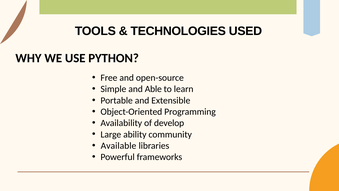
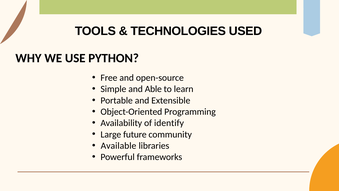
develop: develop -> identify (169, 123)
ability: ability -> future (135, 134)
